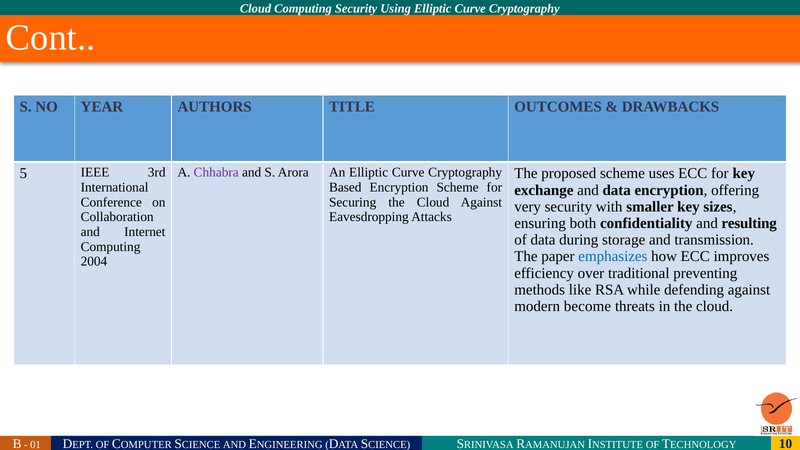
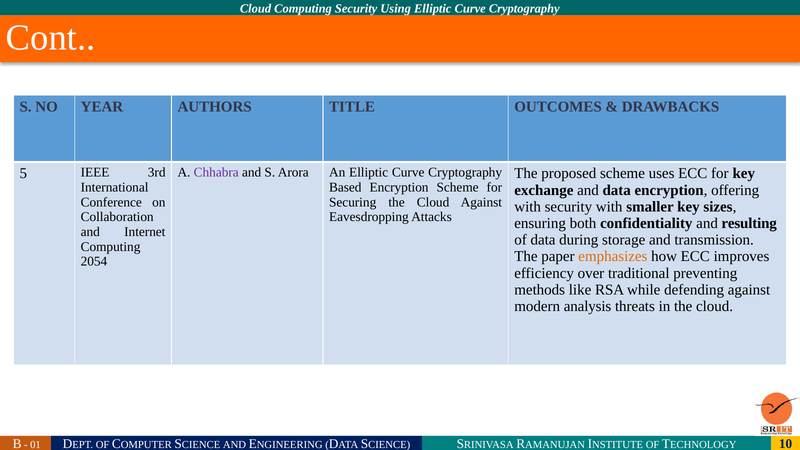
very: very -> with (528, 207)
emphasizes colour: blue -> orange (613, 257)
2004: 2004 -> 2054 (94, 261)
become: become -> analysis (588, 306)
